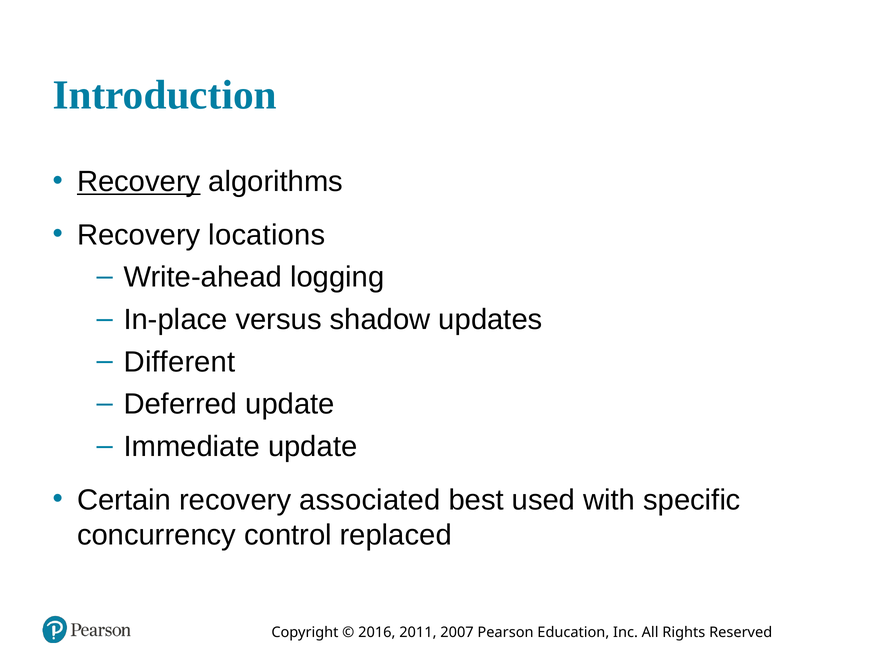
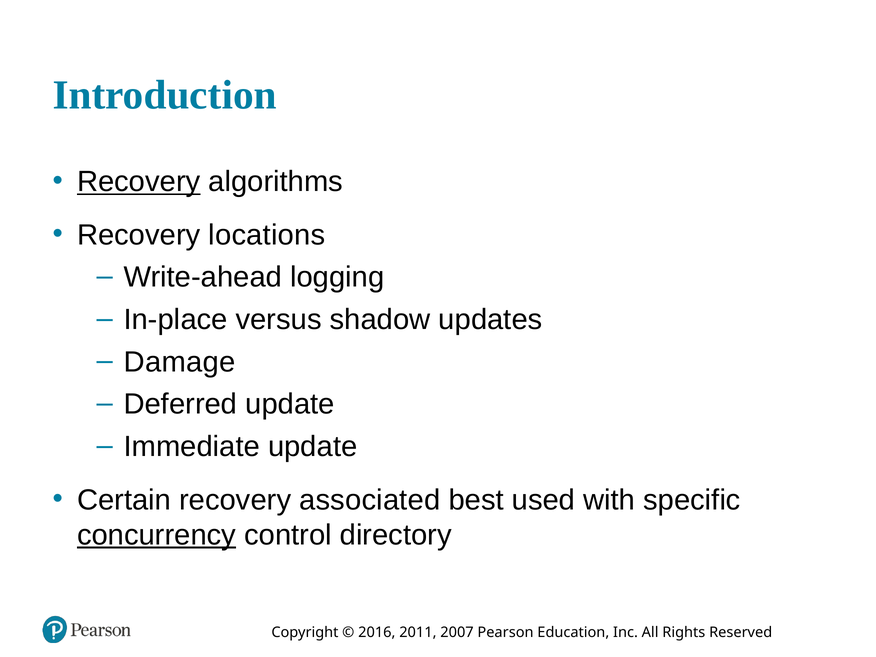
Different: Different -> Damage (180, 362)
concurrency underline: none -> present (157, 535)
replaced: replaced -> directory (396, 535)
